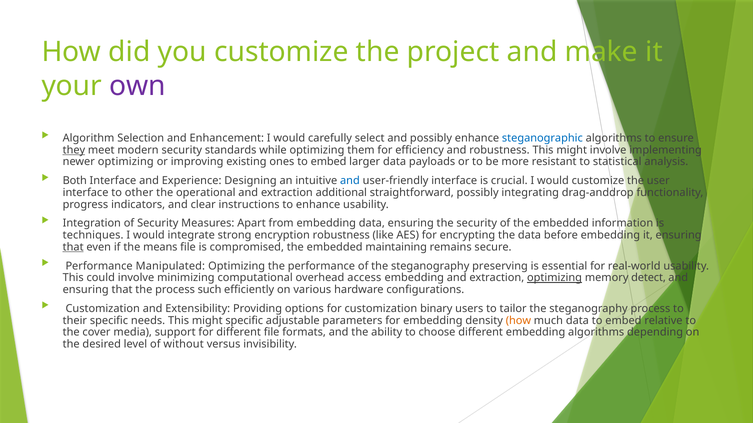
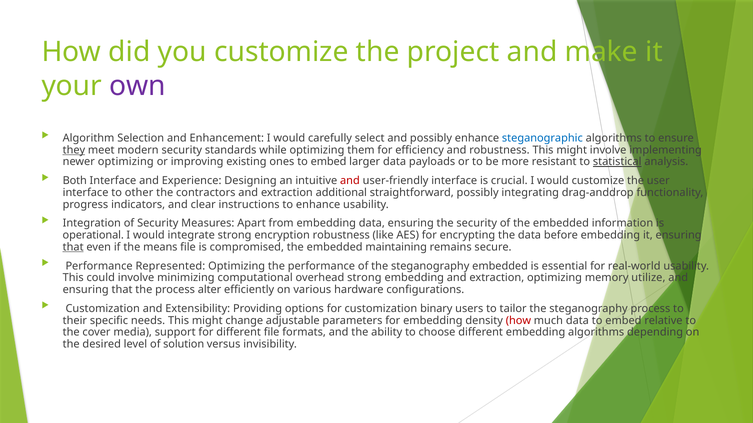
statistical underline: none -> present (617, 162)
and colour: blue -> red (350, 181)
operational: operational -> contractors (206, 193)
techniques: techniques -> operational (93, 236)
Manipulated: Manipulated -> Represented (170, 266)
steganography preserving: preserving -> embedded (500, 266)
overhead access: access -> strong (364, 278)
optimizing underline: present -> none (555, 278)
detect: detect -> utilize (648, 278)
such: such -> alter (210, 290)
might specific: specific -> change (244, 321)
how colour: orange -> red (518, 321)
without: without -> solution (184, 345)
